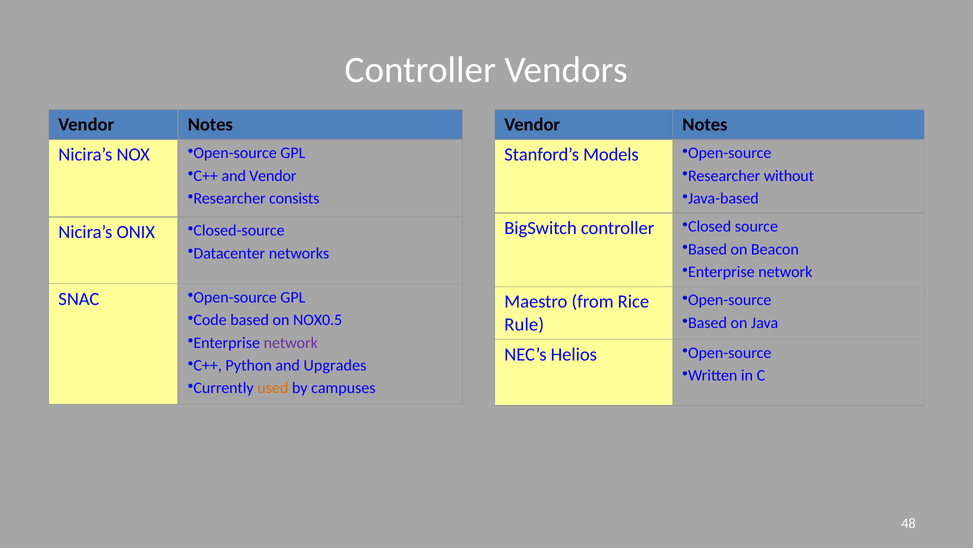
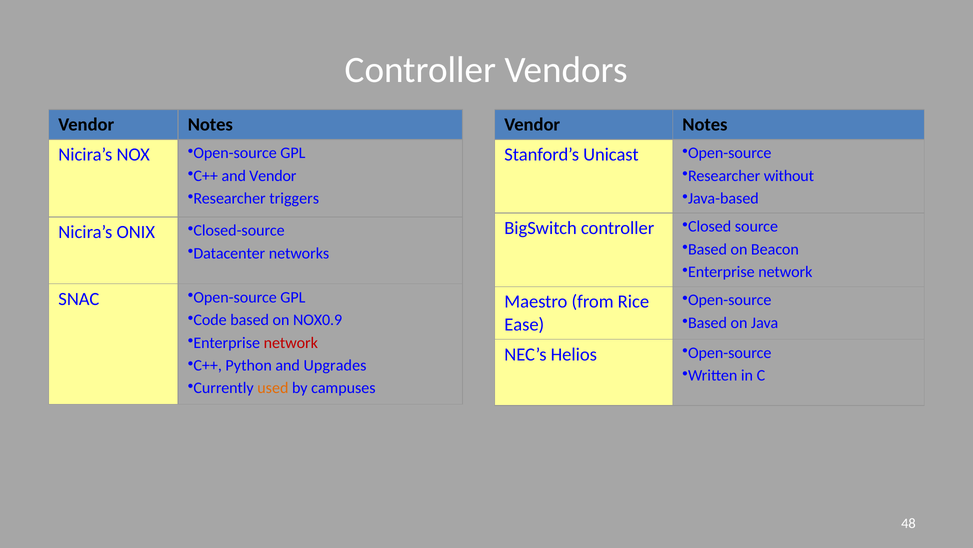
Models: Models -> Unicast (611, 155)
consists: consists -> triggers (294, 198)
NOX0.5: NOX0.5 -> NOX0.9 (318, 320)
Rule: Rule -> Ease (524, 324)
network colour: purple -> red (291, 342)
